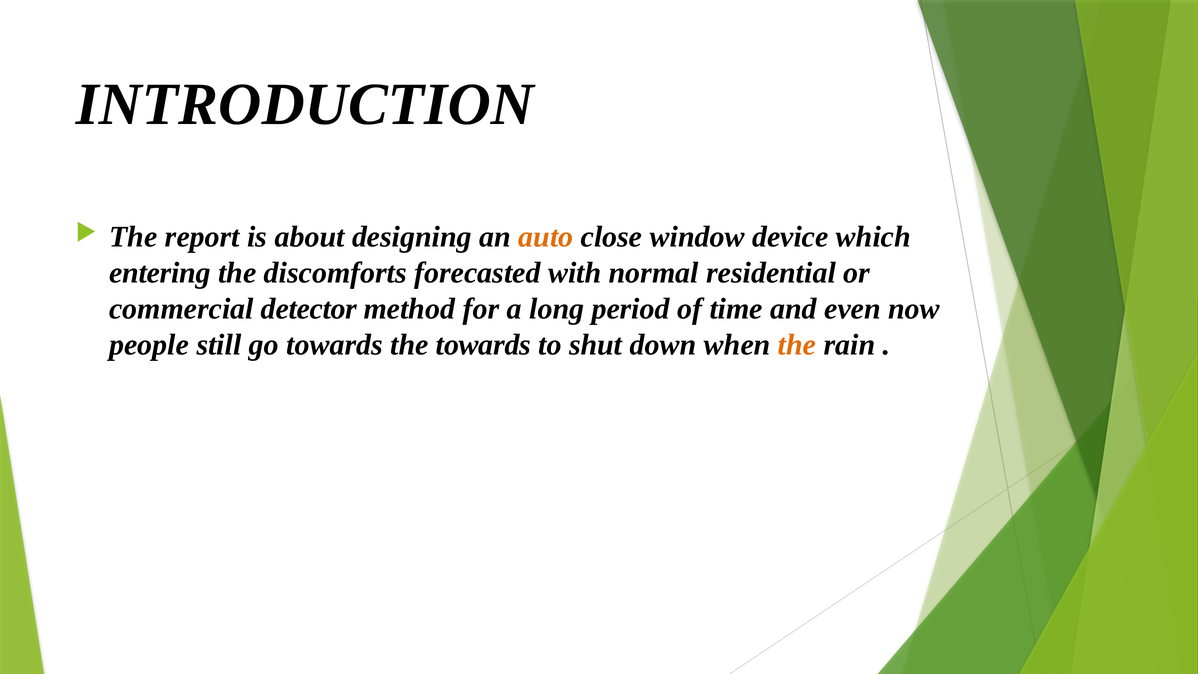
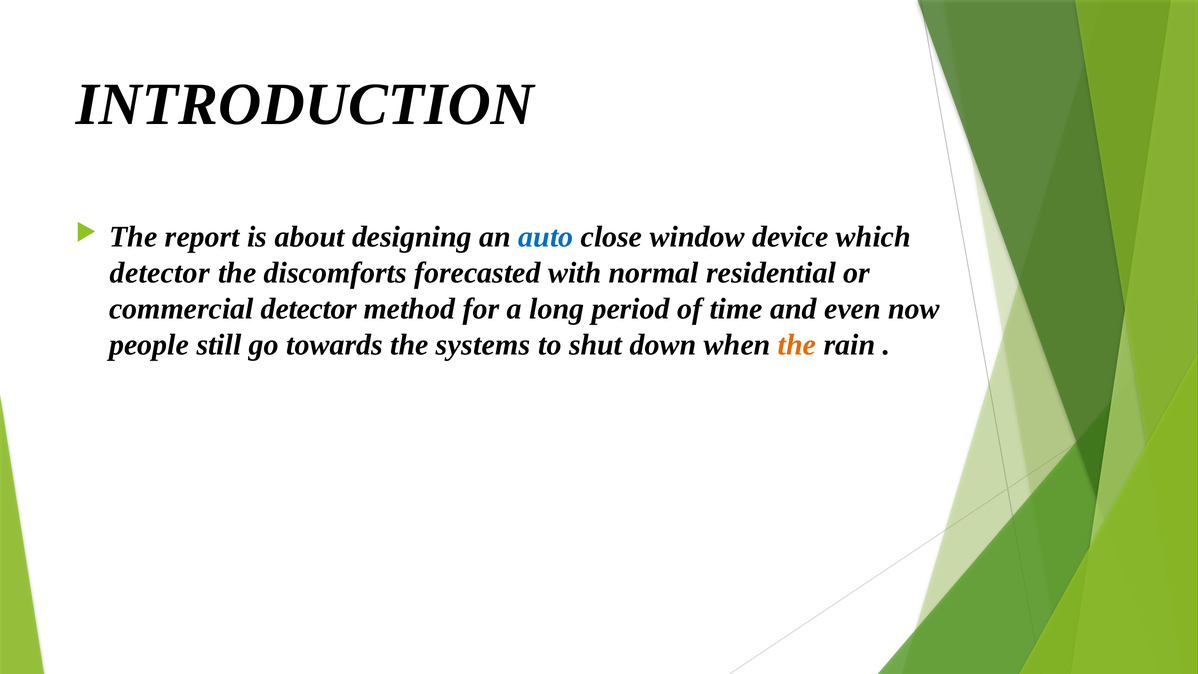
auto colour: orange -> blue (546, 237)
entering: entering -> detector (160, 273)
the towards: towards -> systems (483, 345)
